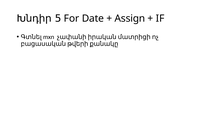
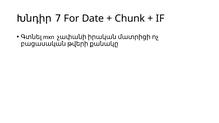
5: 5 -> 7 (58, 18)
Assign: Assign -> Chunk (130, 18)
